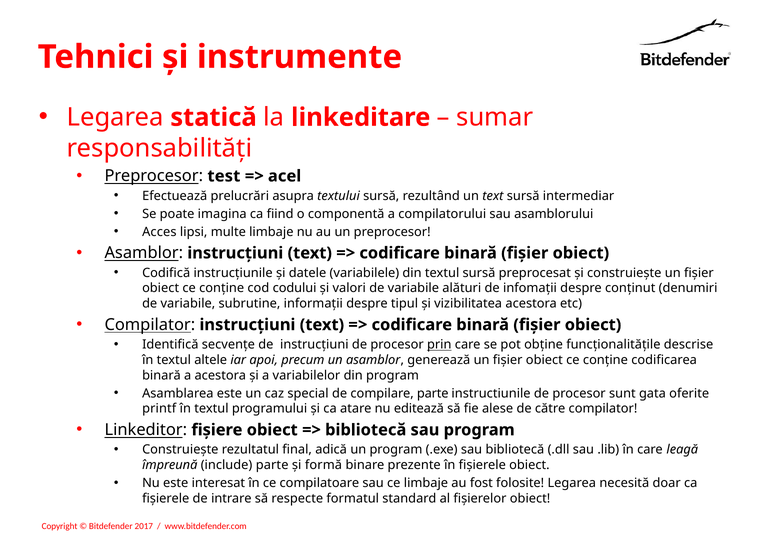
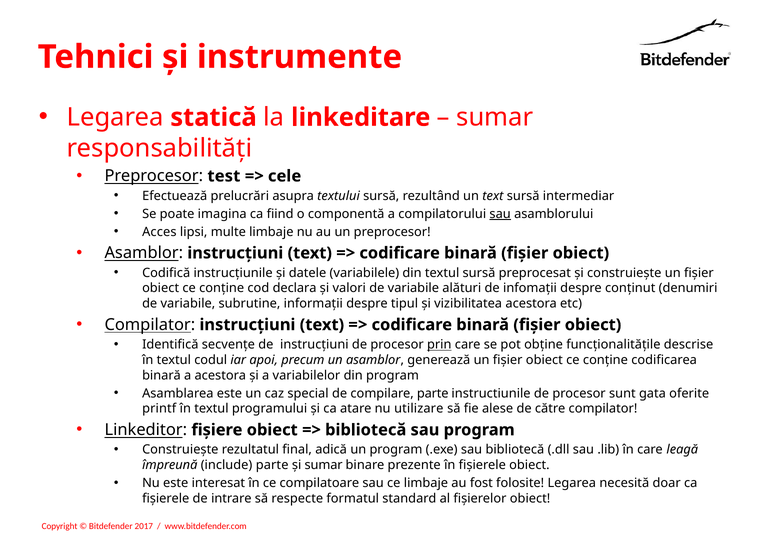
acel: acel -> cele (285, 176)
sau underline: none -> present (500, 214)
codului: codului -> declara (295, 288)
altele: altele -> codul (211, 360)
editează: editează -> utilizare (419, 409)
și formă: formă -> sumar (324, 465)
